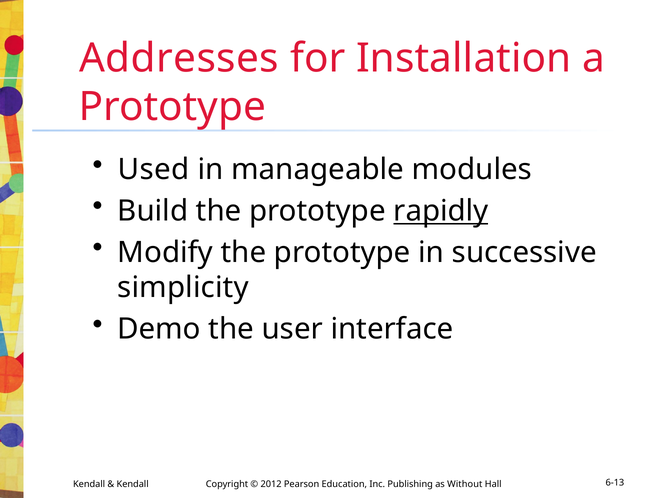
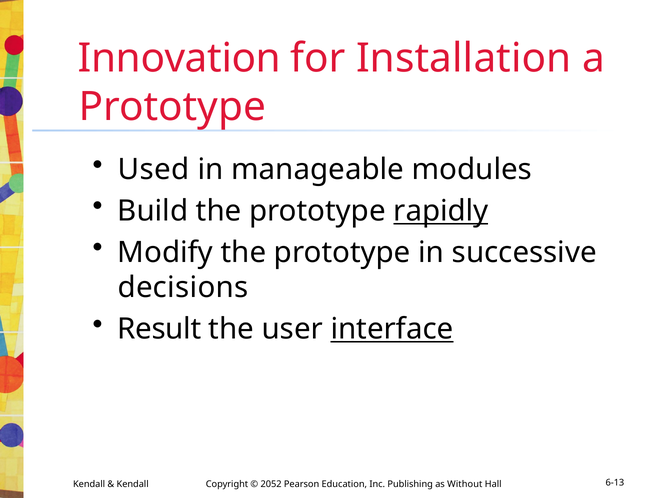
Addresses: Addresses -> Innovation (179, 58)
simplicity: simplicity -> decisions (183, 288)
Demo: Demo -> Result (159, 329)
interface underline: none -> present (392, 329)
2012: 2012 -> 2052 (271, 484)
